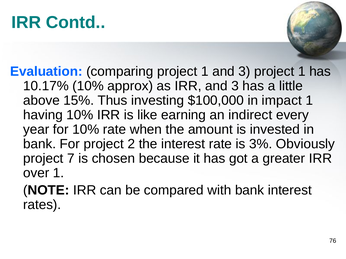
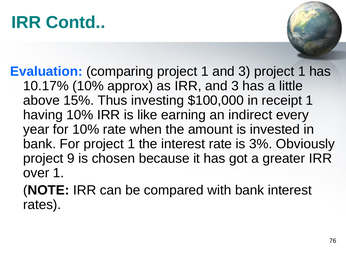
impact: impact -> receipt (282, 101)
For project 2: 2 -> 1 (131, 144)
7: 7 -> 9 (71, 159)
